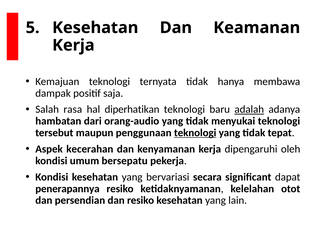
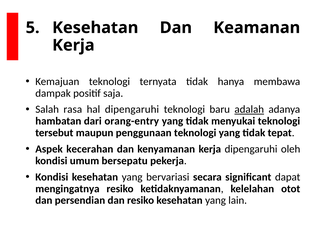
hal diperhatikan: diperhatikan -> dipengaruhi (132, 110)
orang-audio: orang-audio -> orang-entry (132, 121)
teknologi underline: present -> none (195, 133)
penerapannya: penerapannya -> mengingatnya (67, 189)
